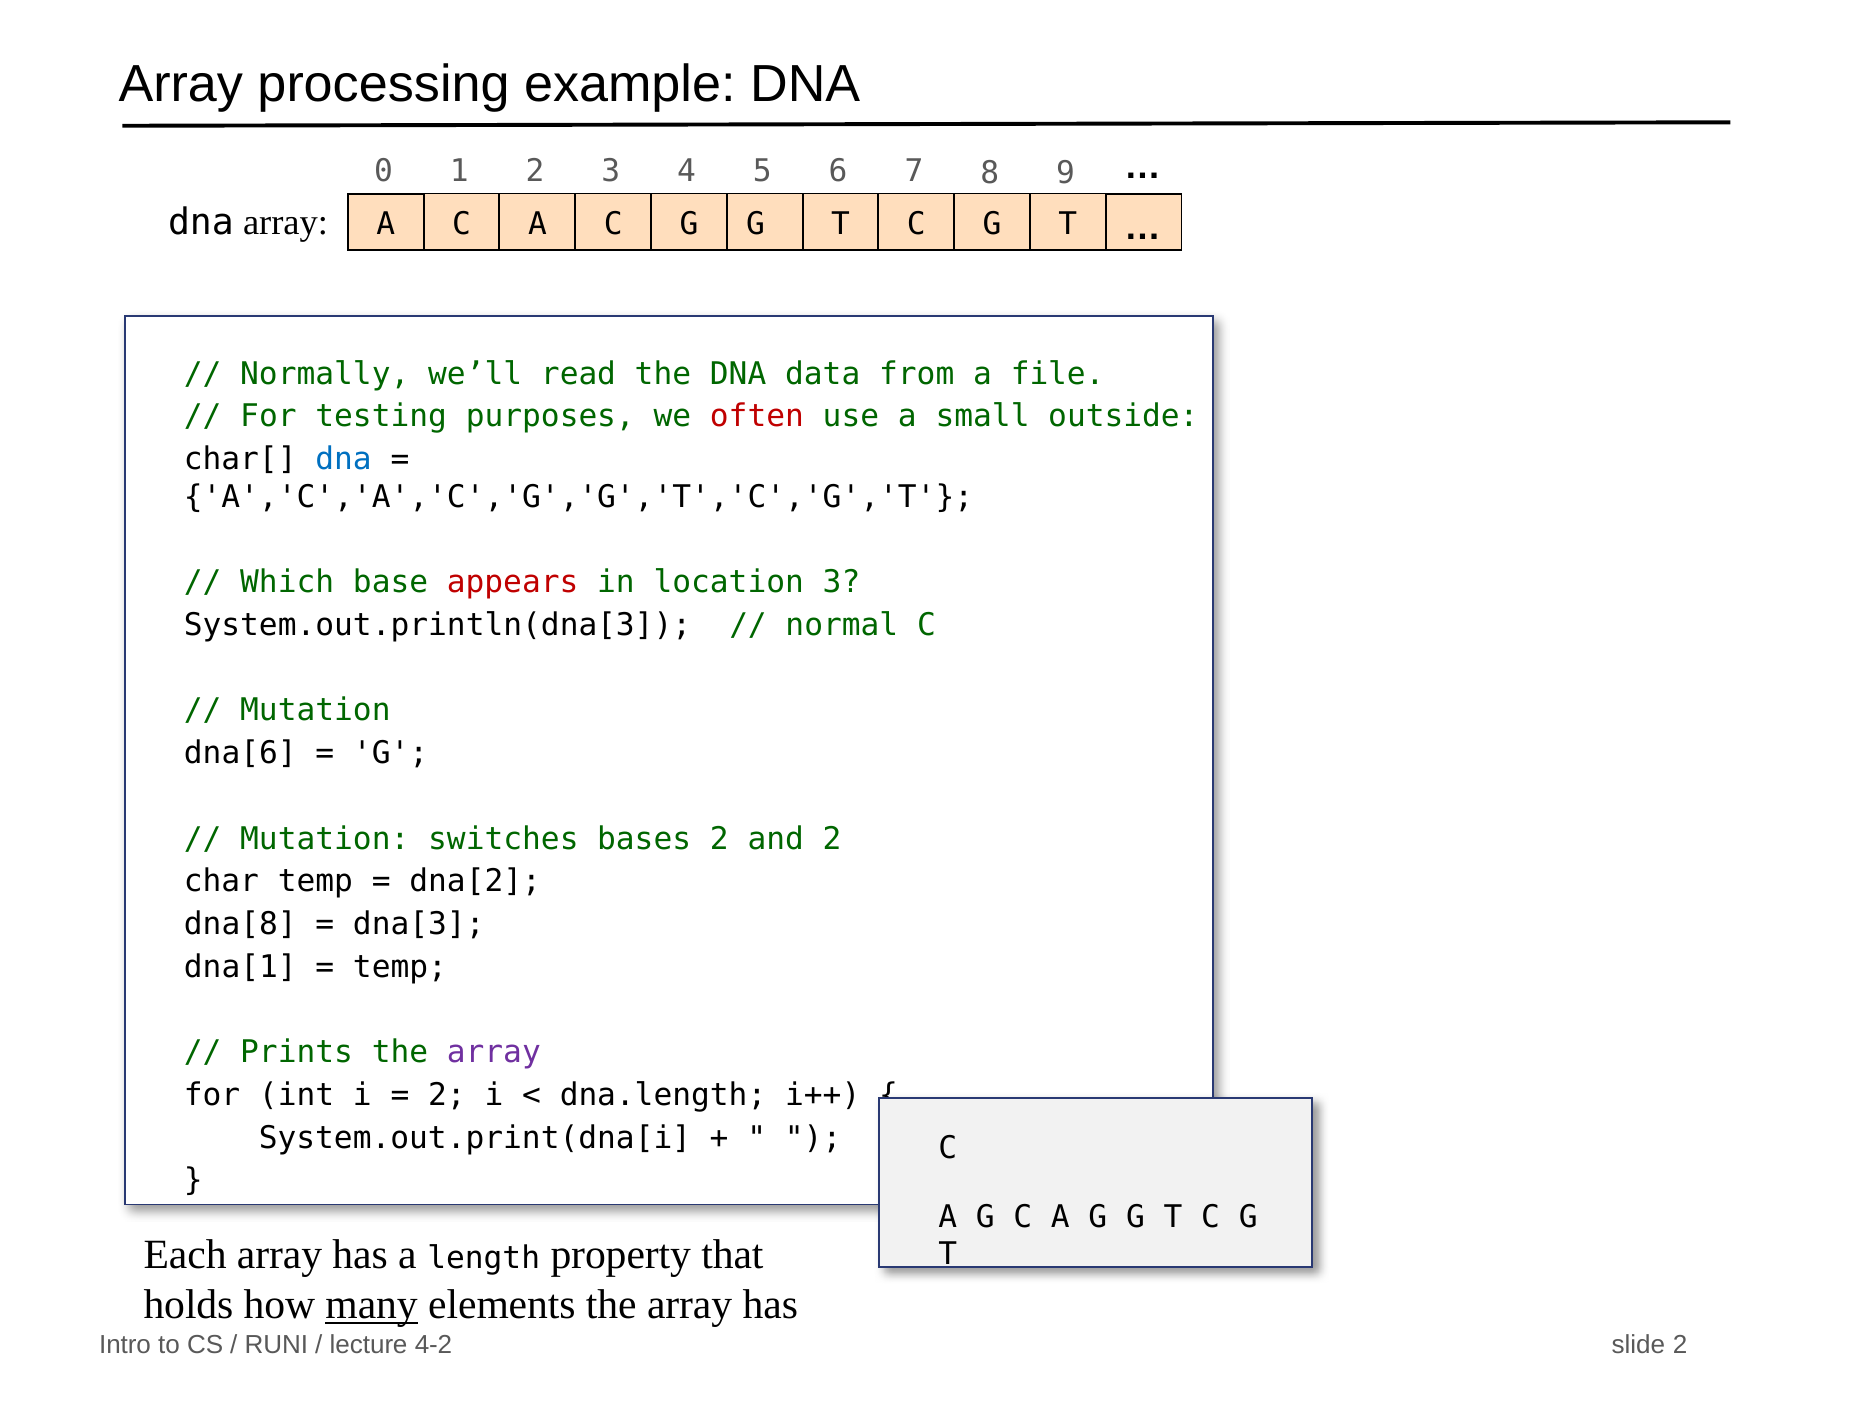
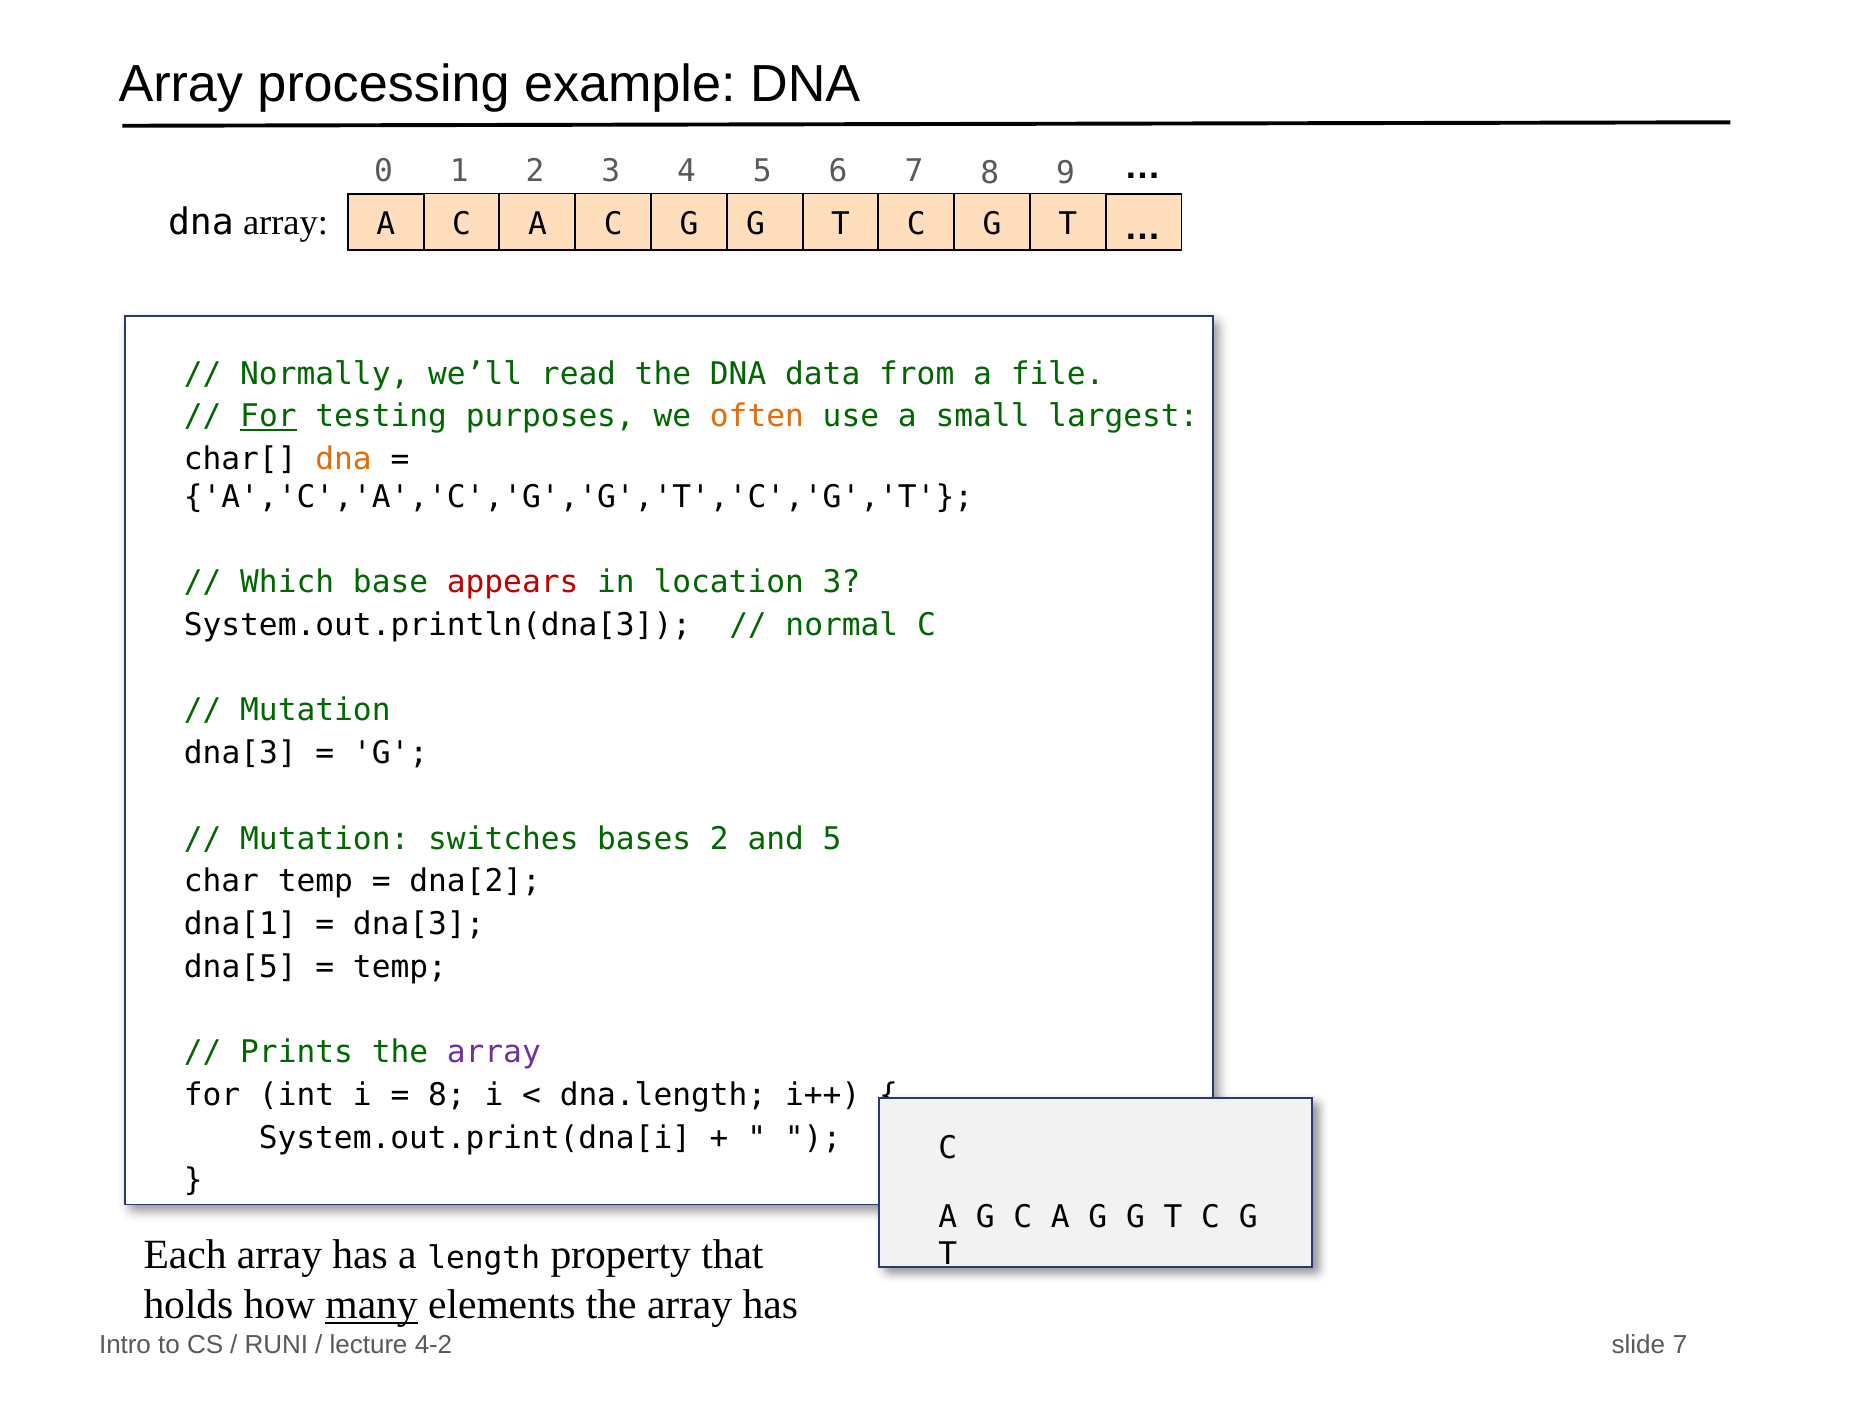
For underline: none -> present (268, 417)
often colour: red -> orange (757, 417)
outside: outside -> largest (1123, 417)
dna colour: blue -> orange (344, 459)
dna[6: dna[6 -> dna[3 (240, 753)
and 2: 2 -> 5 (832, 839)
dna[8: dna[8 -> dna[1 (240, 924)
dna[1: dna[1 -> dna[5 (240, 967)
2: 2 -> 8 (447, 1095)
2: 2 -> 7 (1680, 1345)
